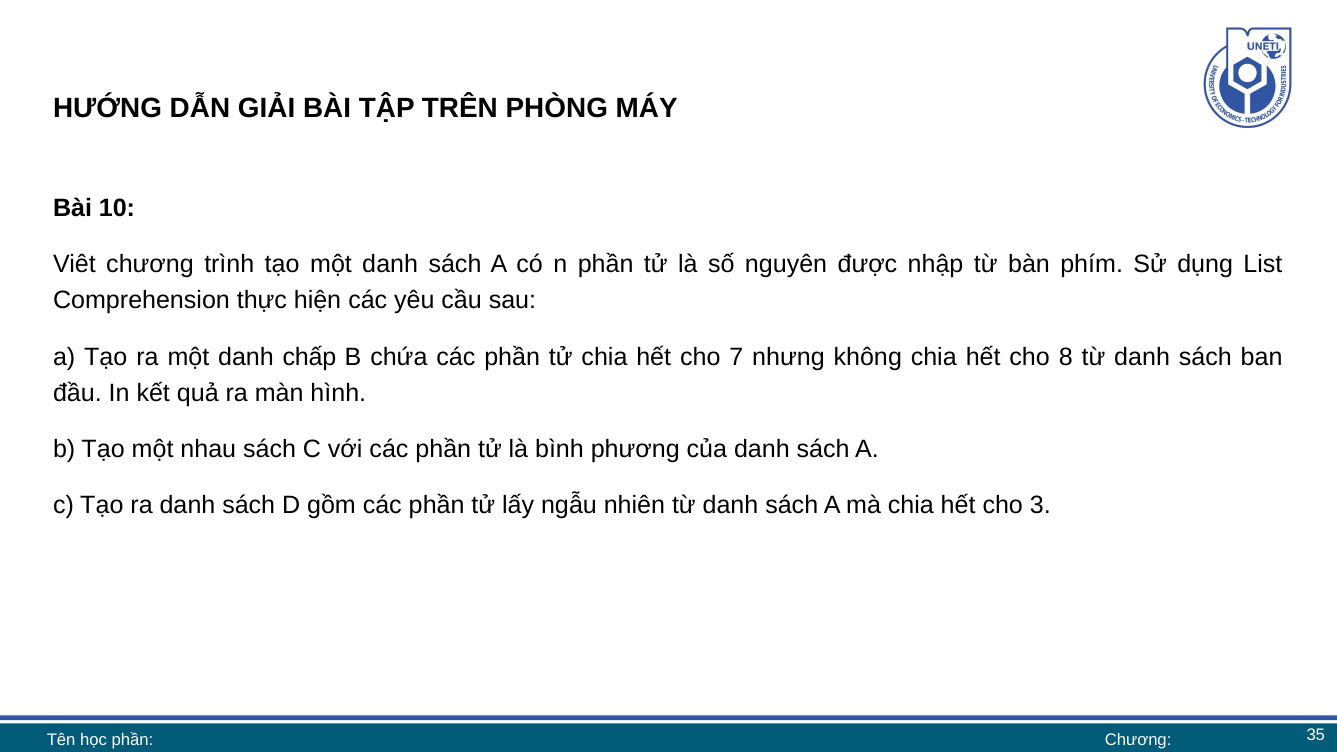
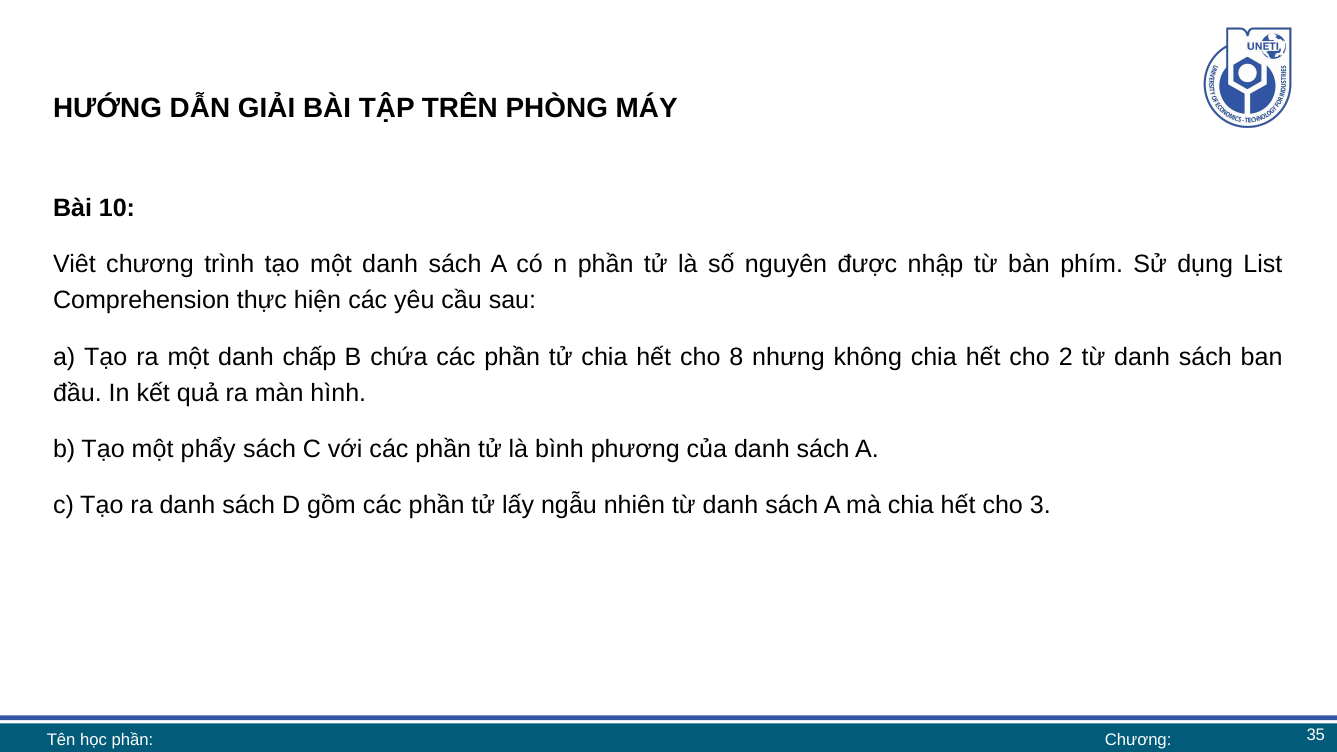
7: 7 -> 8 (736, 357)
8: 8 -> 2 (1066, 357)
nhau: nhau -> phẩy (208, 449)
